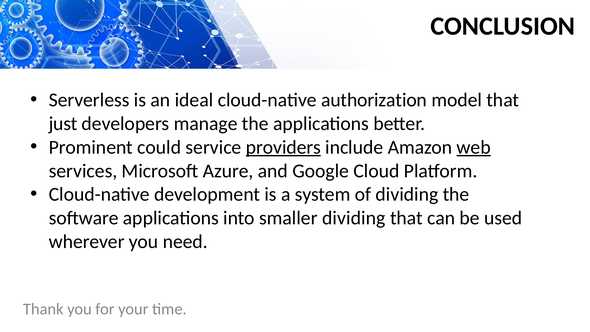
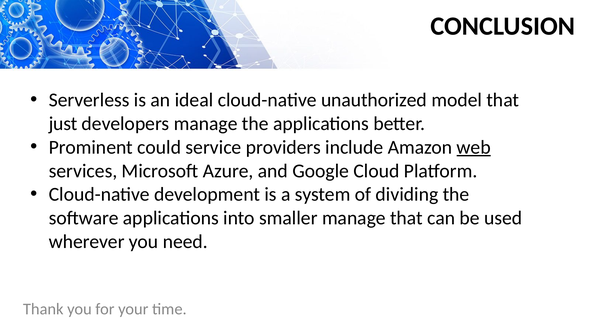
authorization: authorization -> unauthorized (374, 100)
providers underline: present -> none (283, 147)
smaller dividing: dividing -> manage (354, 218)
